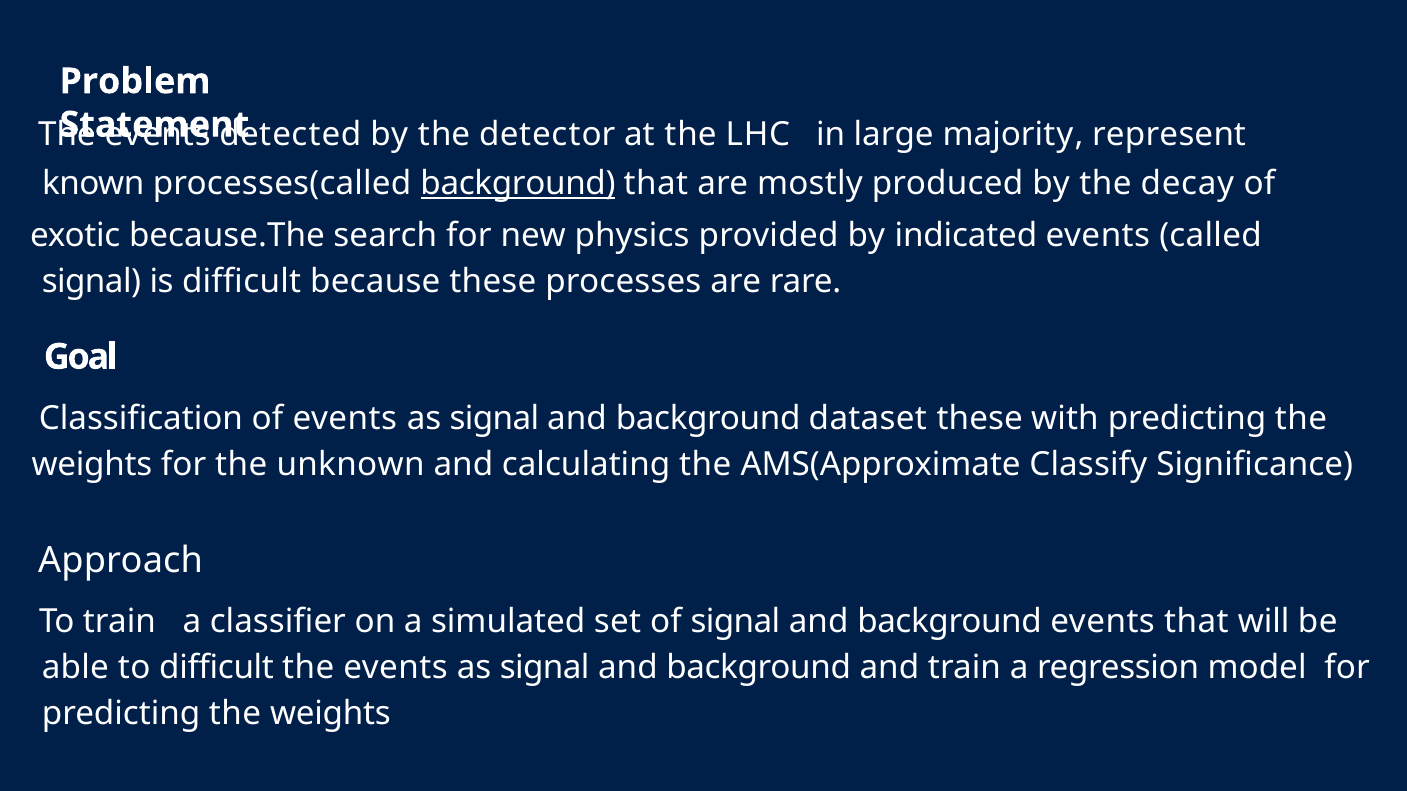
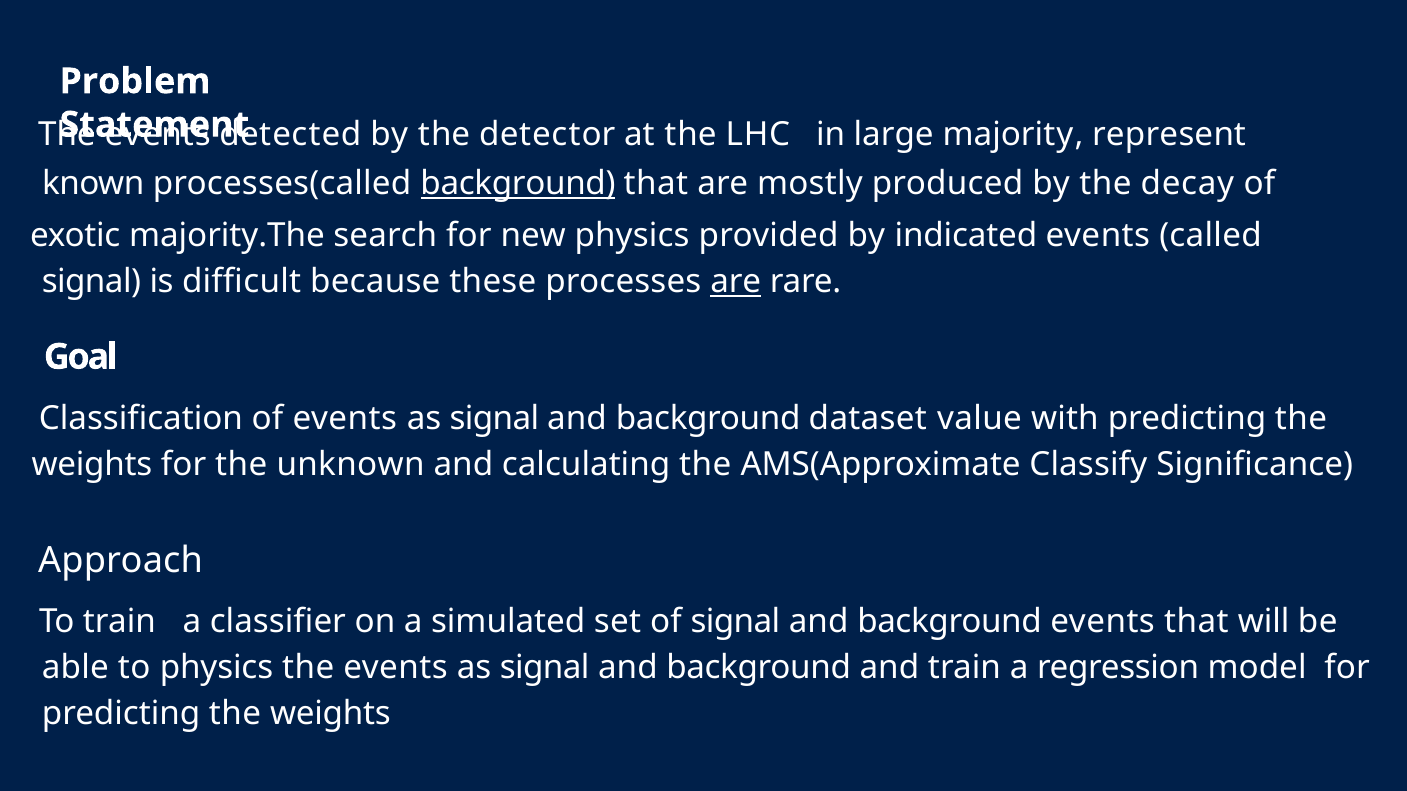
because.The: because.The -> majority.The (227, 236)
are underline: none -> present (736, 281)
dataset these: these -> value (980, 419)
to difficult: difficult -> physics (216, 668)
